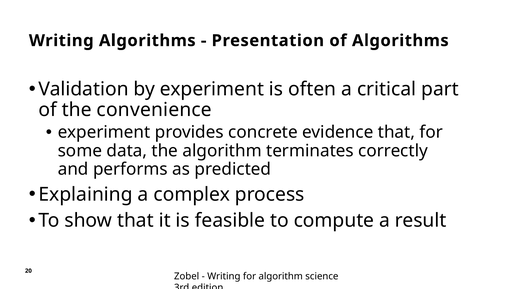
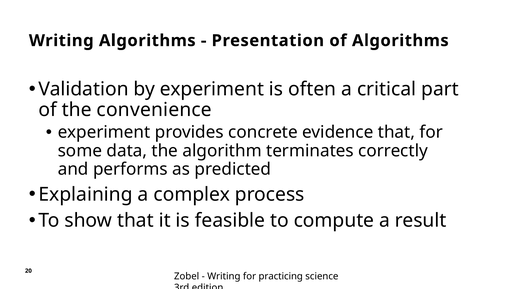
for algorithm: algorithm -> practicing (281, 276)
